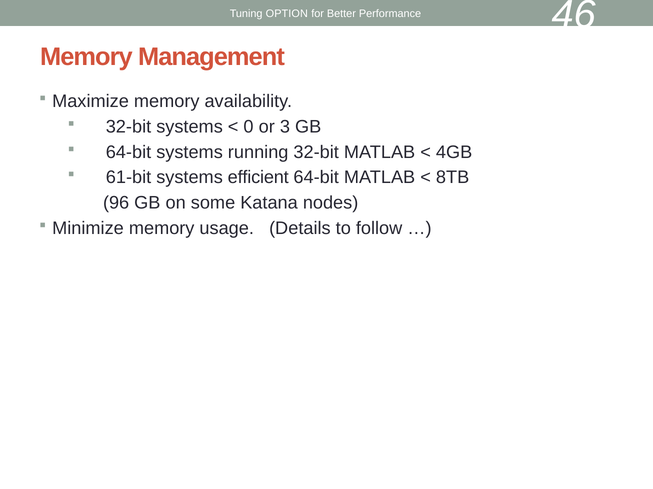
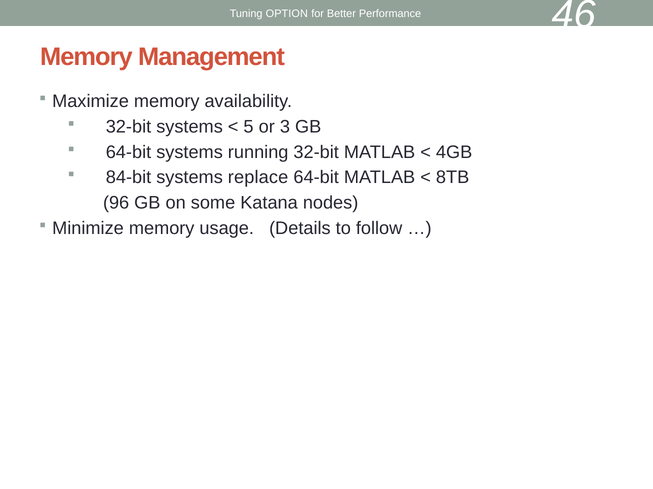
0: 0 -> 5 (249, 127)
61-bit: 61-bit -> 84-bit (129, 178)
efficient: efficient -> replace (258, 178)
